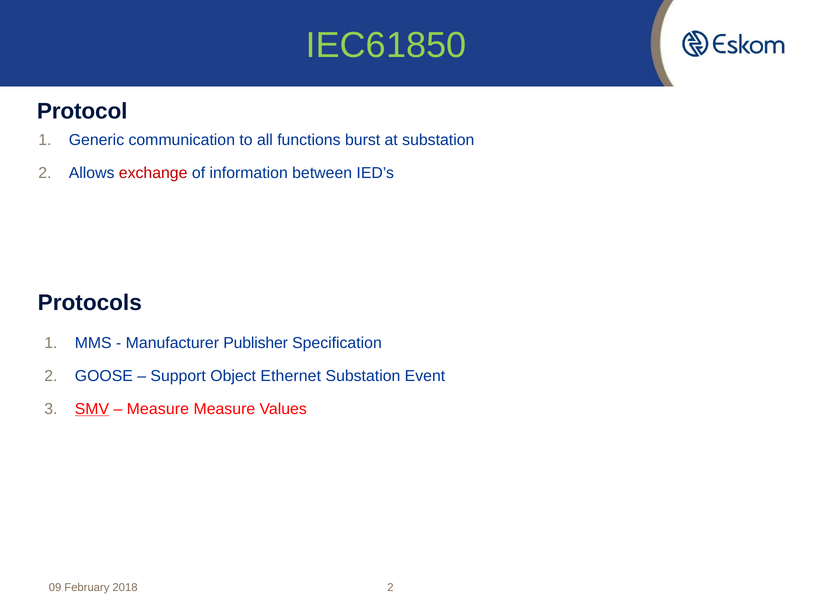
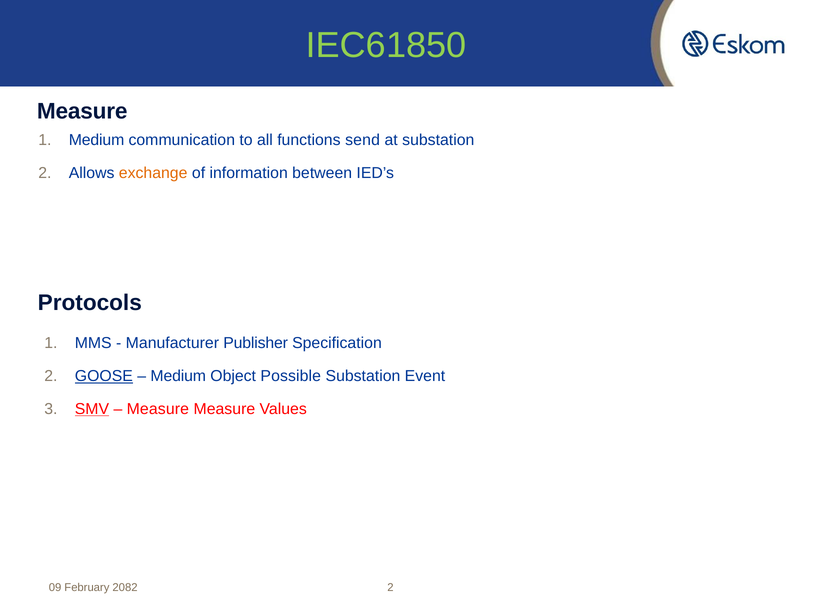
Protocol: Protocol -> Measure (82, 111)
Generic: Generic -> Medium (97, 140)
burst: burst -> send (363, 140)
exchange colour: red -> orange (153, 173)
GOOSE underline: none -> present (104, 376)
Support: Support -> Medium (178, 376)
Ethernet: Ethernet -> Possible (291, 376)
2018: 2018 -> 2082 (125, 588)
